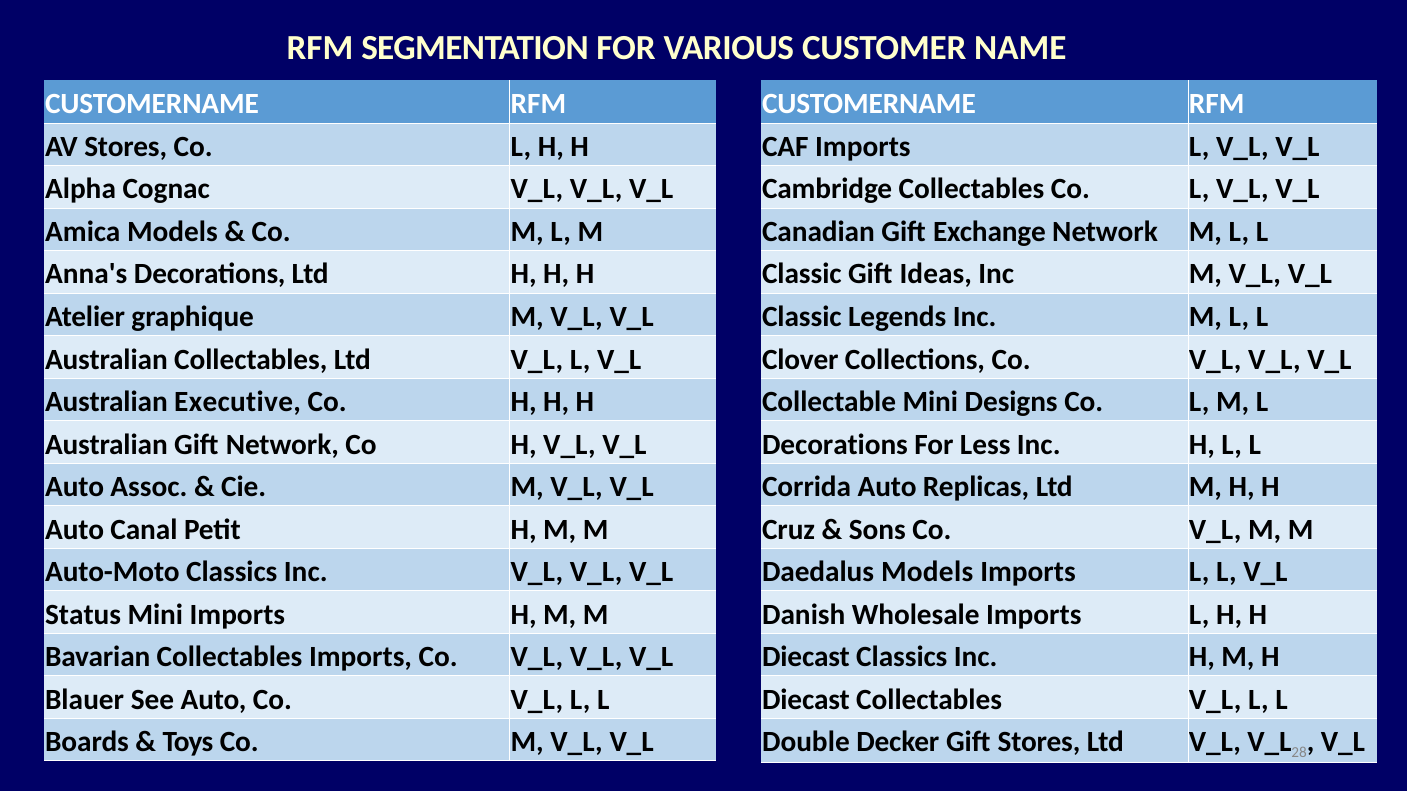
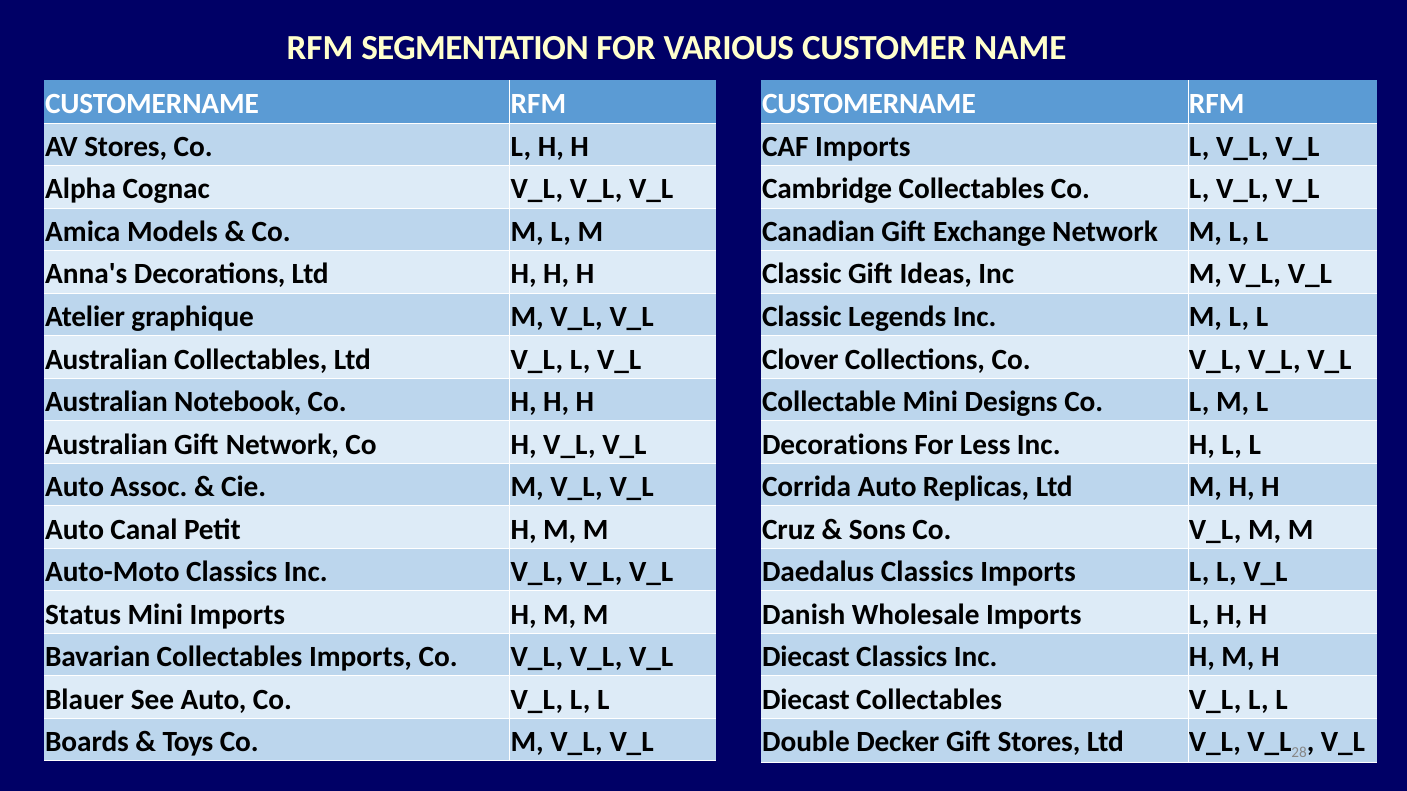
Executive: Executive -> Notebook (238, 402)
Daedalus Models: Models -> Classics (927, 572)
